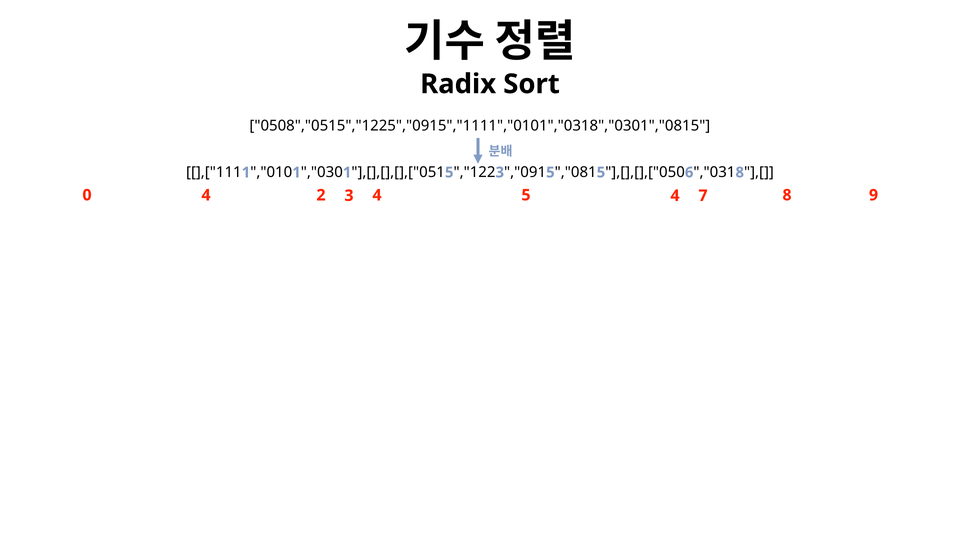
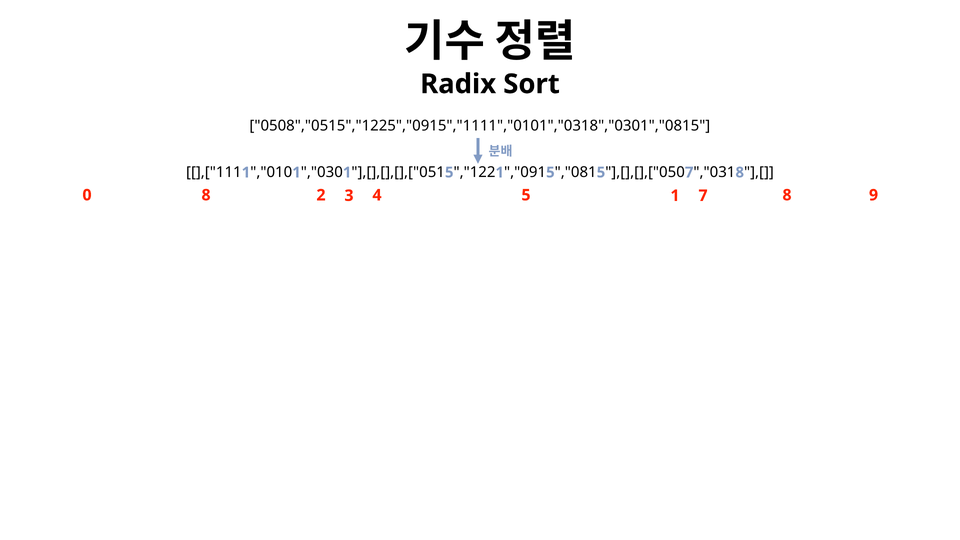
3: 3 -> 1 (500, 172)
6: 6 -> 7 (689, 172)
0 4: 4 -> 8 (206, 195)
5 4: 4 -> 1 (675, 196)
